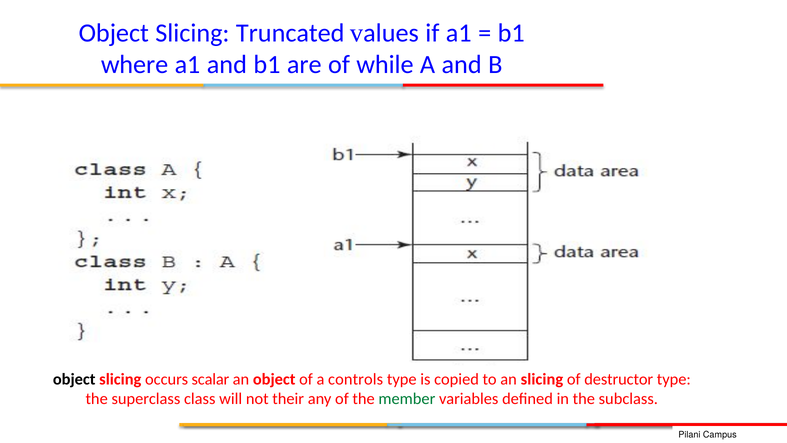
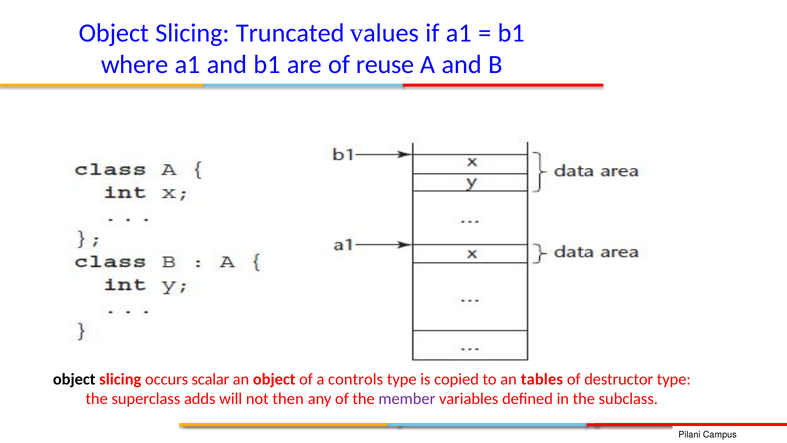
while: while -> reuse (385, 65)
an slicing: slicing -> tables (542, 379)
class: class -> adds (200, 399)
their: their -> then (288, 399)
member colour: green -> purple (407, 399)
